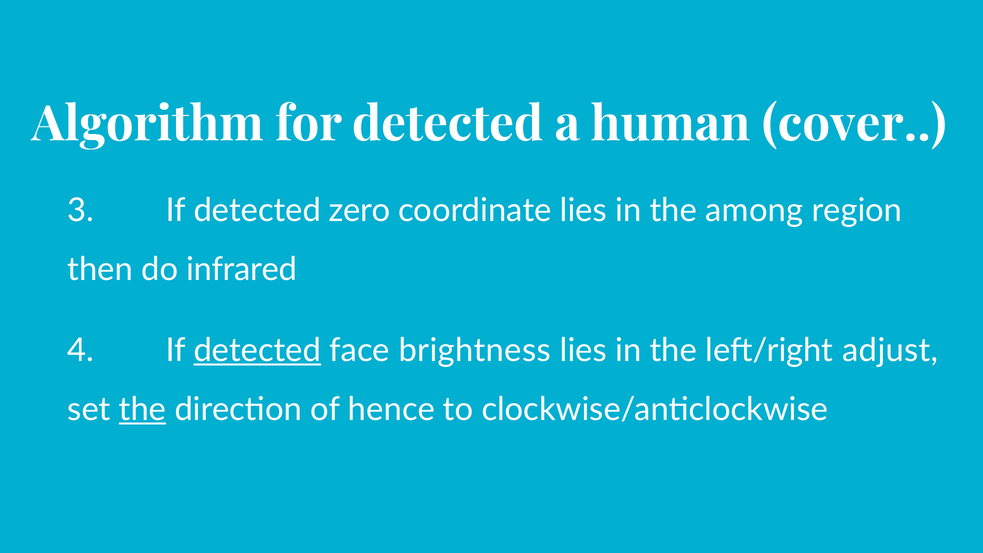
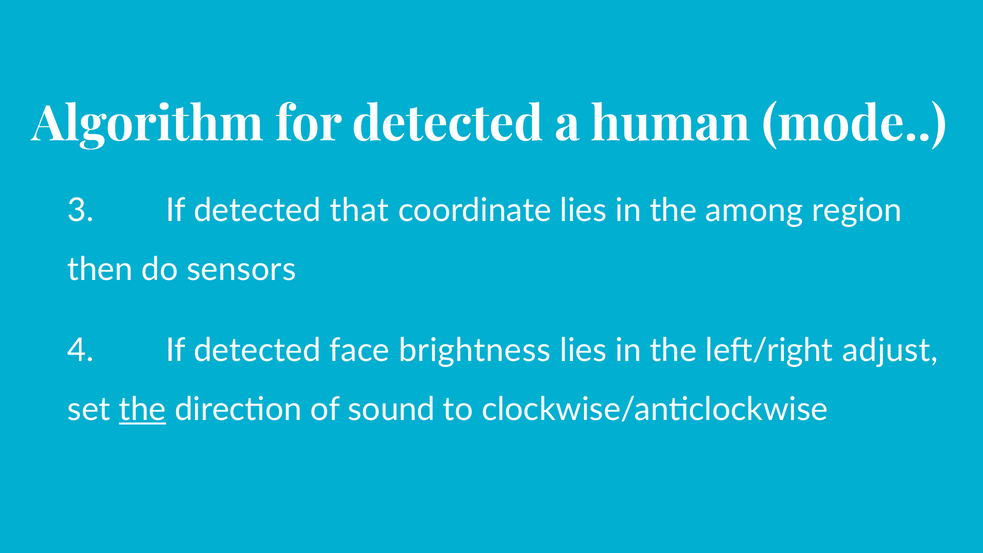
cover: cover -> mode (854, 124)
zero: zero -> that (359, 211)
infrared: infrared -> sensors (241, 270)
detected underline: present -> none (257, 350)
hence: hence -> sound (392, 409)
